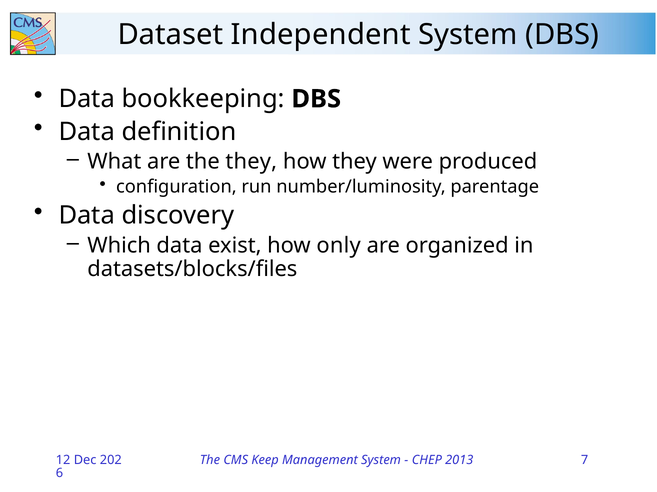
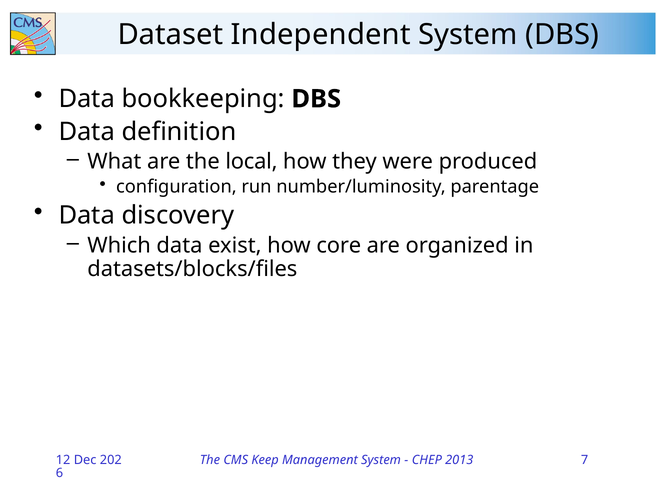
the they: they -> local (251, 162)
only: only -> core (339, 246)
